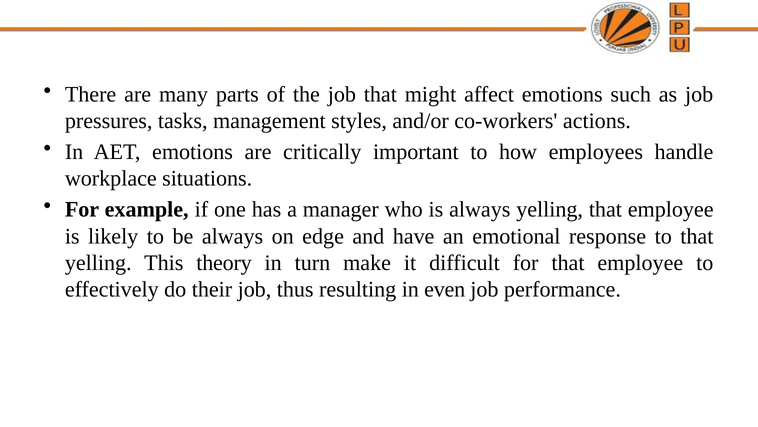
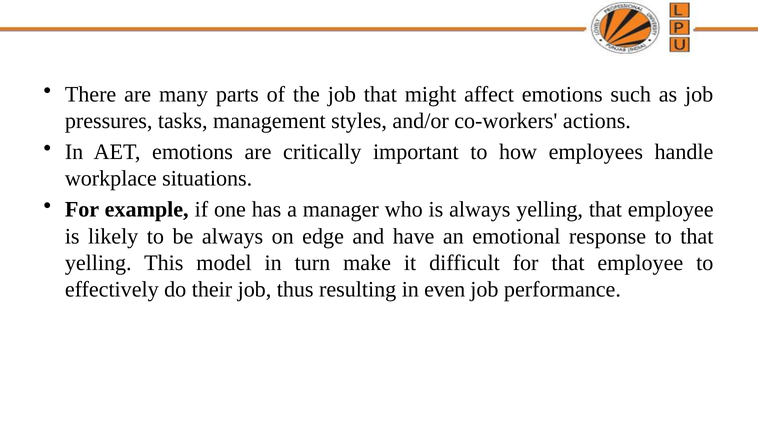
theory: theory -> model (224, 262)
